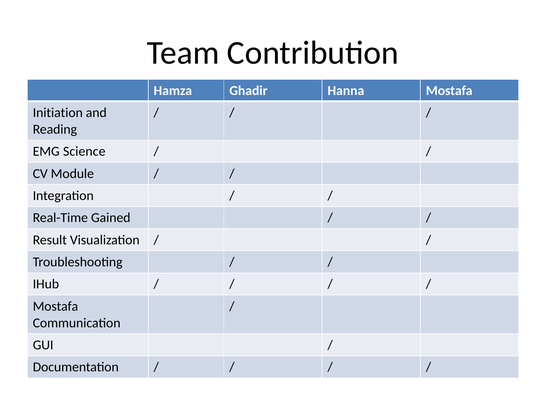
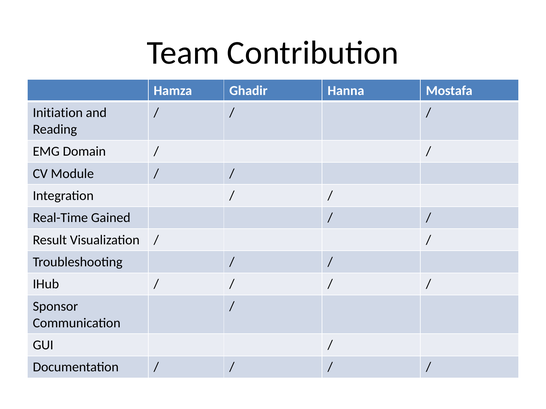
Science: Science -> Domain (84, 152)
Mostafa: Mostafa -> Sponsor (55, 307)
